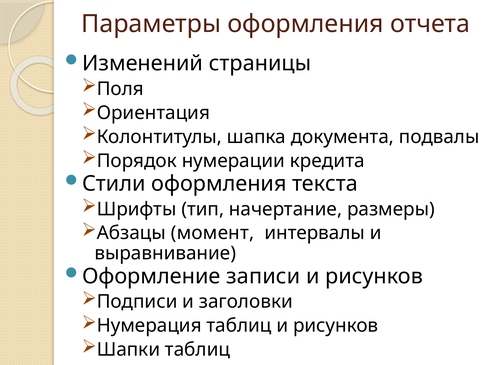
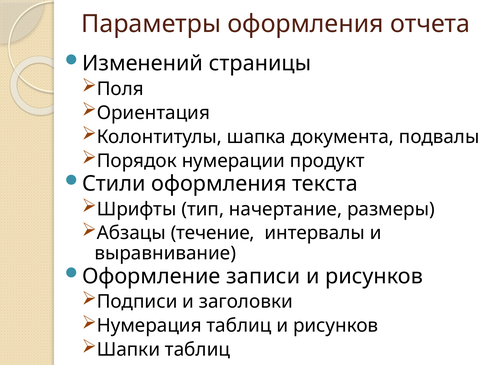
кредита: кредита -> продукт (327, 161)
момент: момент -> течение (213, 233)
